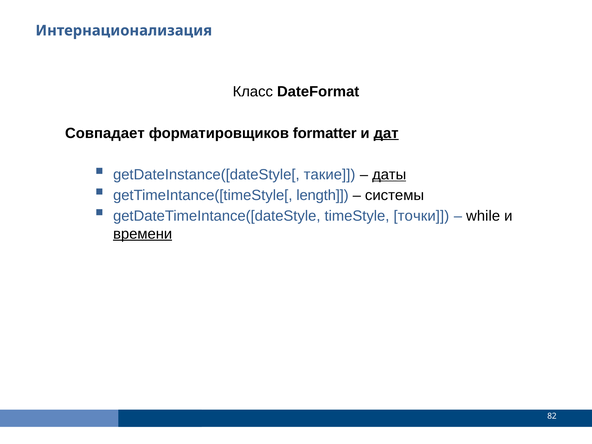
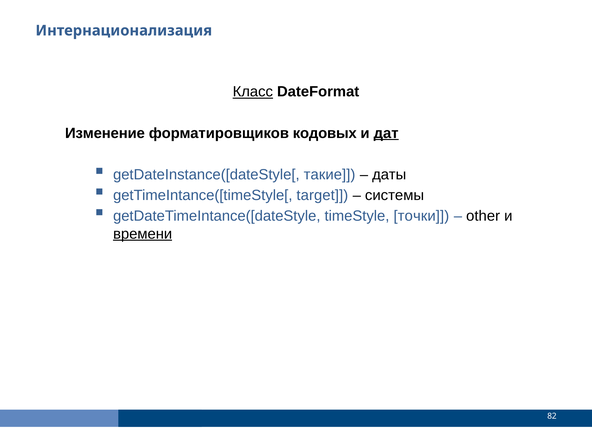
Класс underline: none -> present (253, 92)
Совпадает: Совпадает -> Изменение (105, 133)
formatter: formatter -> кодовых (325, 133)
даты underline: present -> none (389, 175)
length: length -> target (322, 195)
while: while -> other (483, 216)
